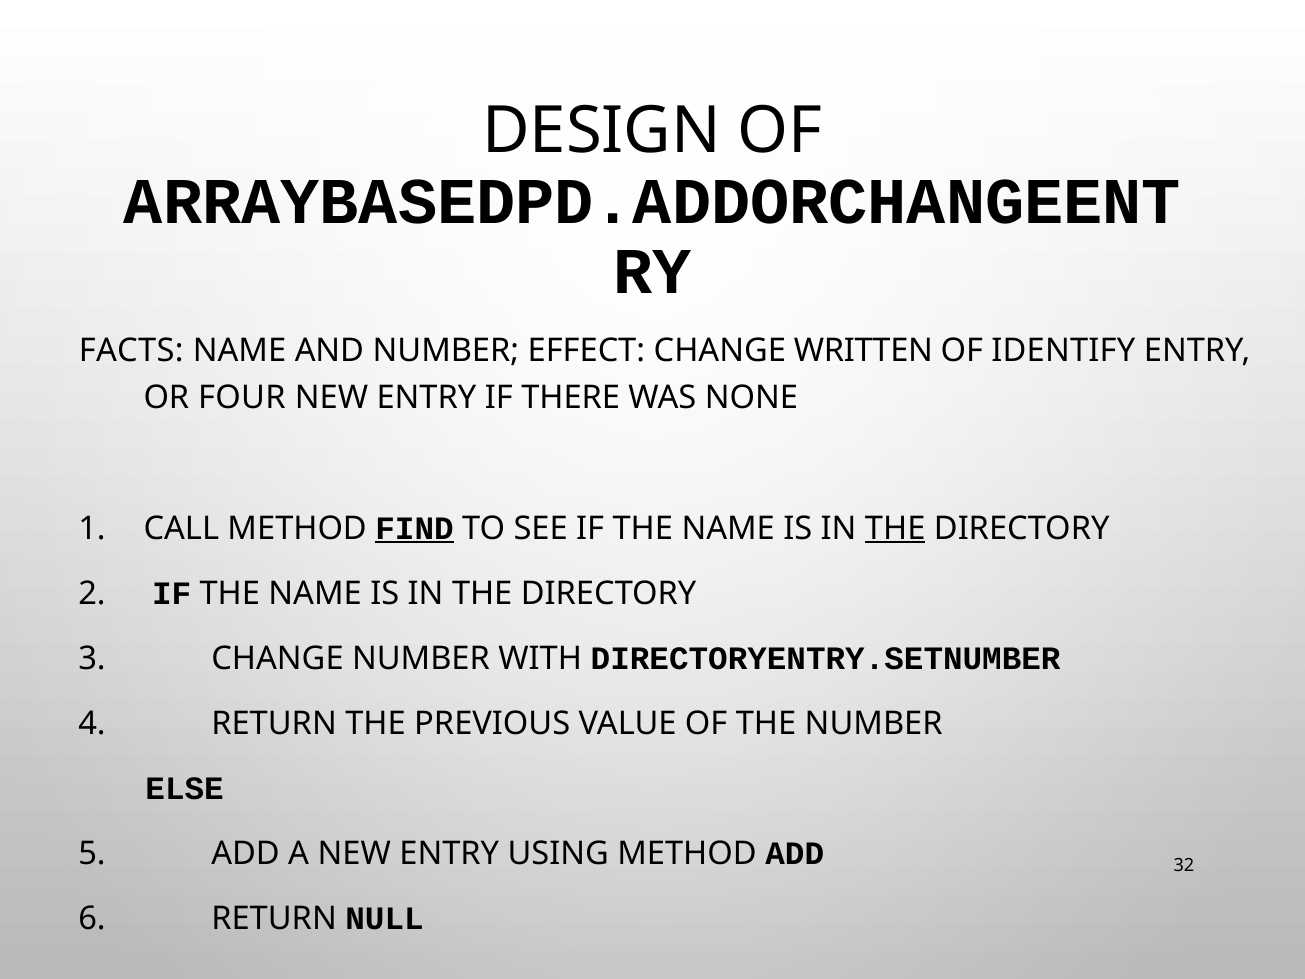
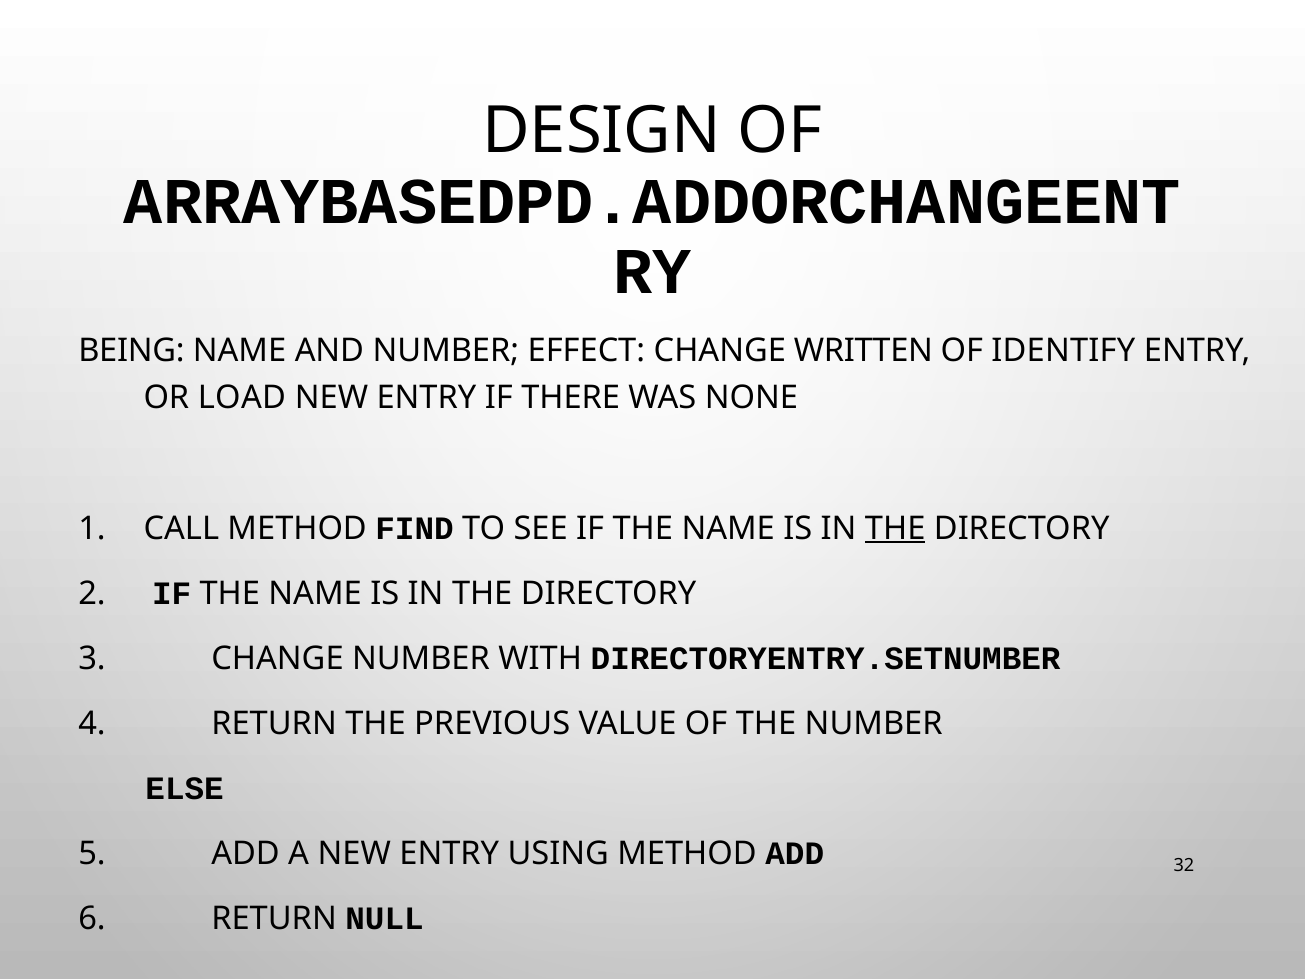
FACTS: FACTS -> BEING (131, 351)
FOUR: FOUR -> LOAD (242, 398)
FIND underline: present -> none (415, 528)
